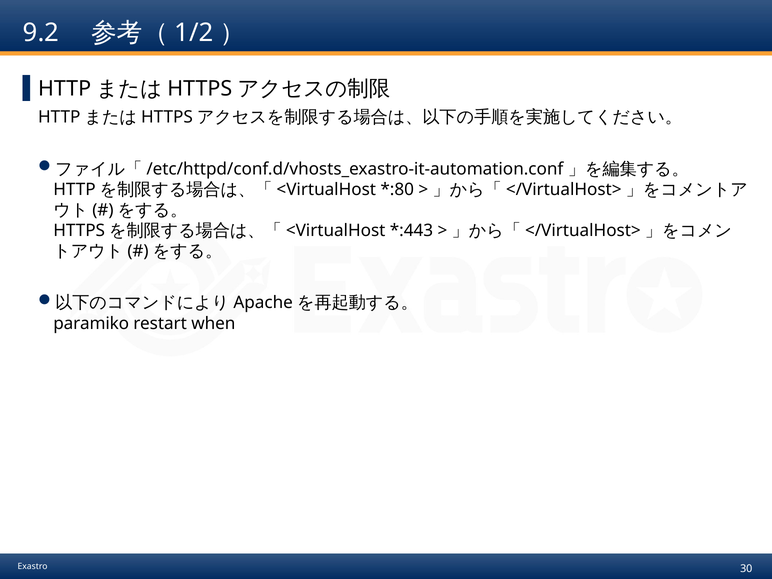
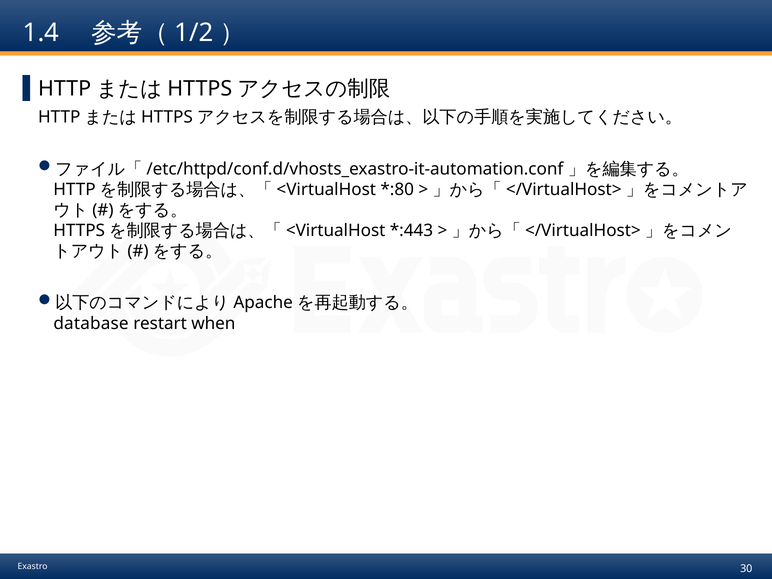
9.2: 9.2 -> 1.4 (41, 33)
paramiko: paramiko -> database (91, 323)
